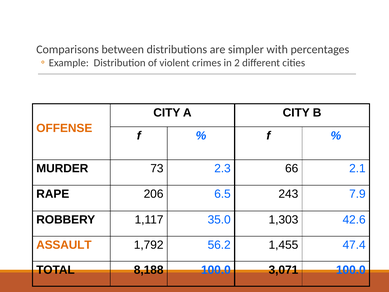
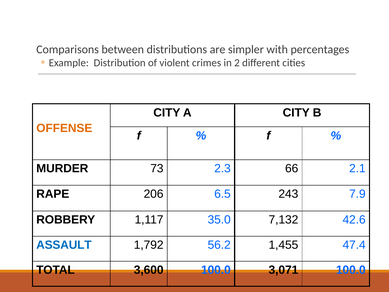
1,303: 1,303 -> 7,132 (283, 220)
ASSAULT colour: orange -> blue (64, 245)
8,188: 8,188 -> 3,600 (149, 270)
